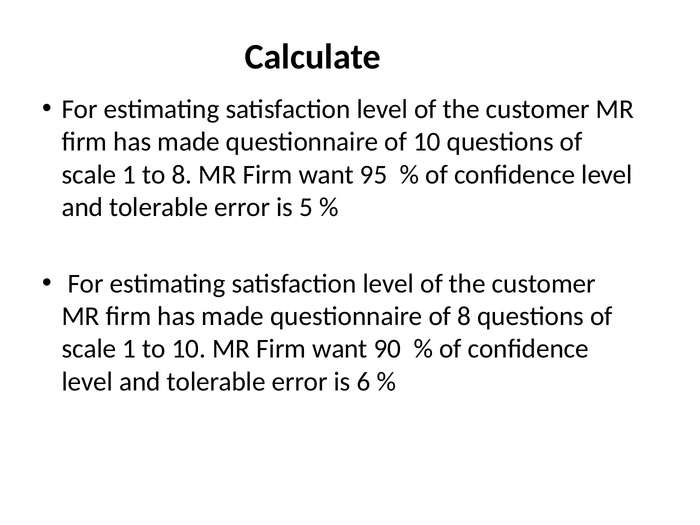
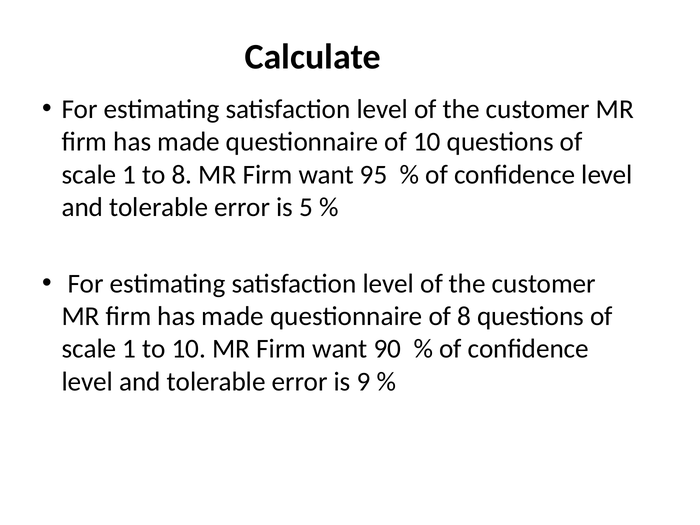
6: 6 -> 9 (364, 382)
